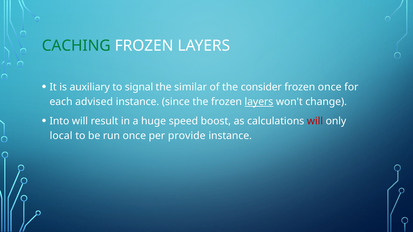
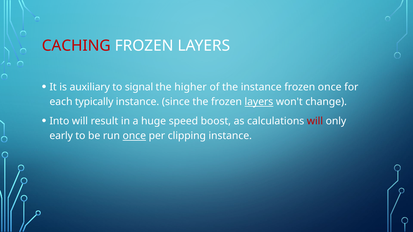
CACHING colour: green -> red (76, 46)
similar: similar -> higher (191, 87)
the consider: consider -> instance (261, 87)
advised: advised -> typically (94, 102)
local: local -> early (61, 136)
once underline: none -> present (134, 136)
provide: provide -> clipping (187, 136)
